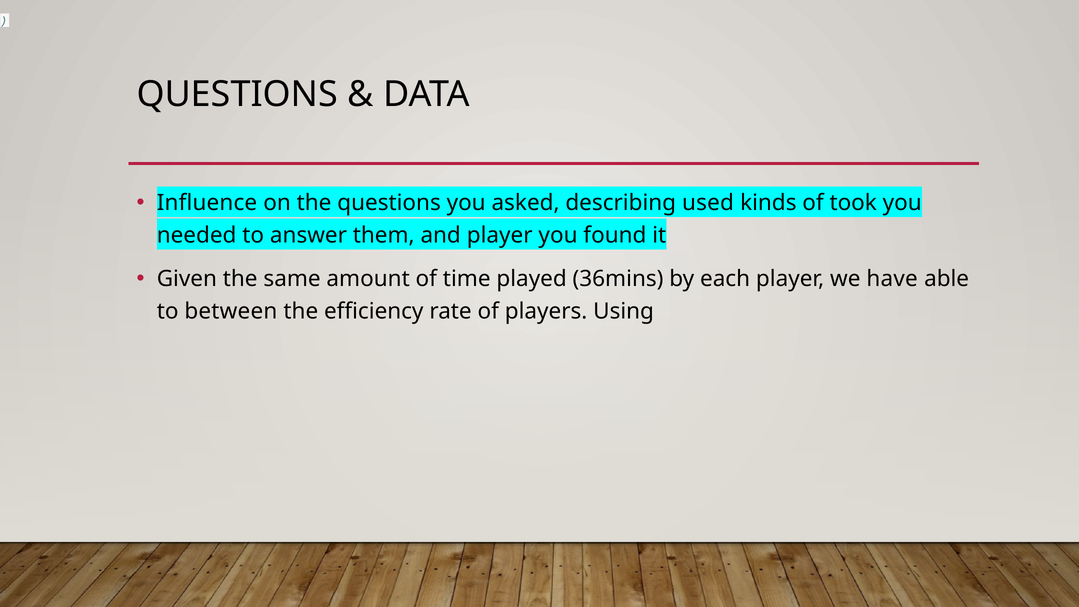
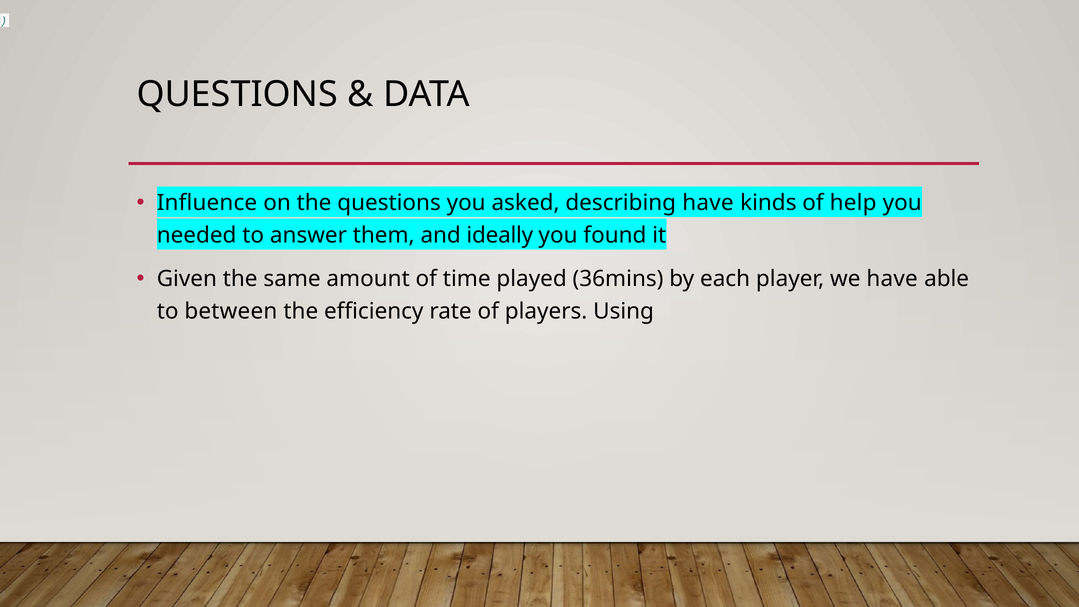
describing used: used -> have (708, 203)
took: took -> help (853, 203)
and player: player -> ideally (500, 235)
